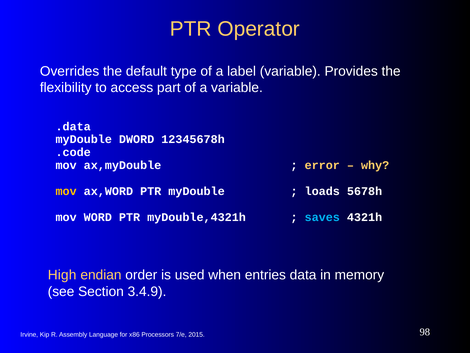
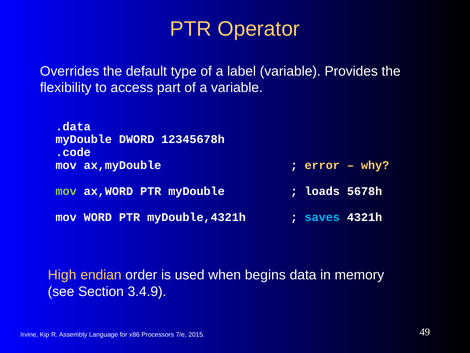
mov colour: yellow -> light green (66, 191)
entries: entries -> begins (265, 275)
98: 98 -> 49 (425, 332)
